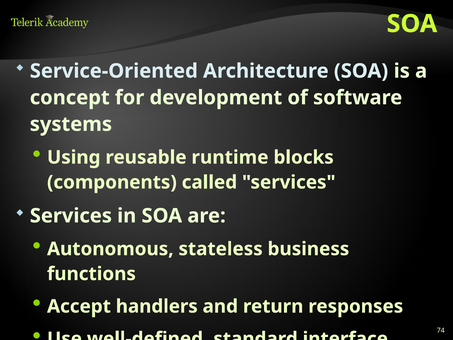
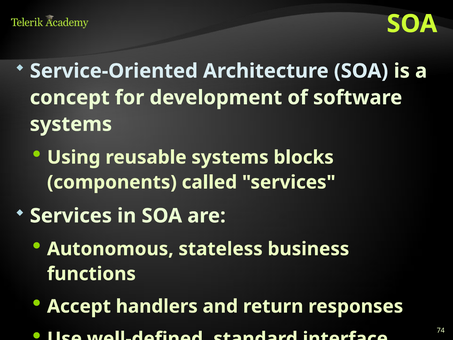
reusable runtime: runtime -> systems (230, 157)
